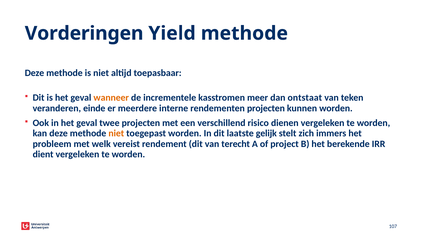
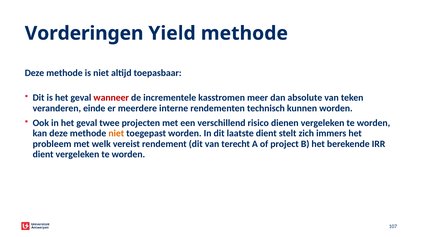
wanneer colour: orange -> red (111, 98)
ontstaat: ontstaat -> absolute (305, 98)
rendementen projecten: projecten -> technisch (266, 108)
laatste gelijk: gelijk -> dient (266, 134)
